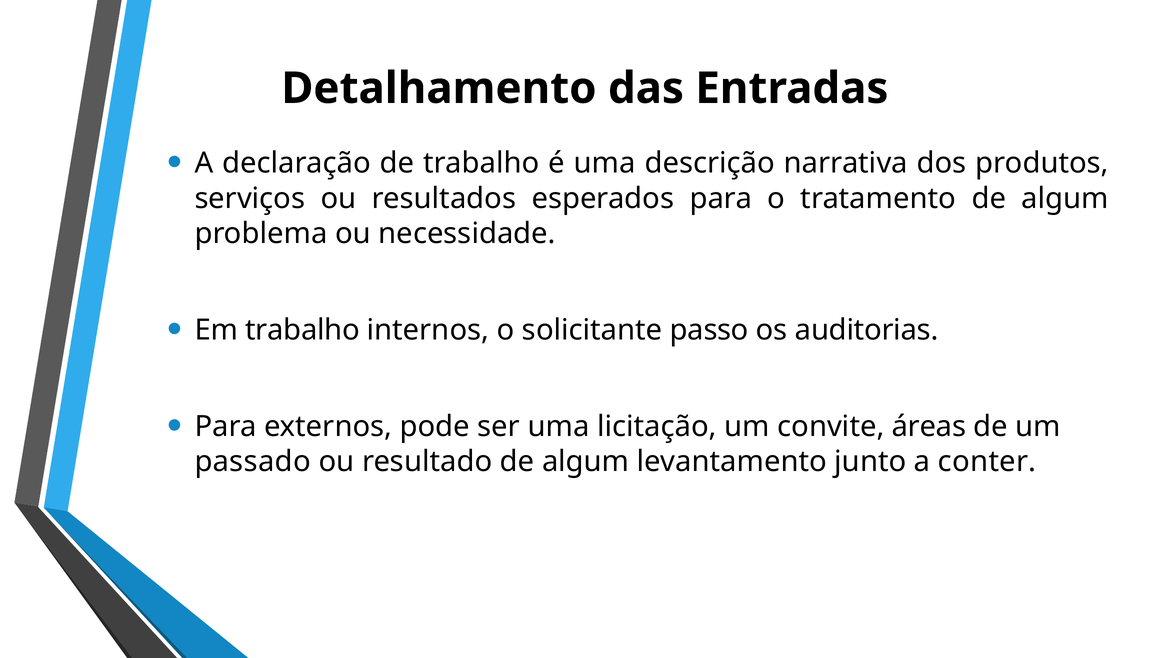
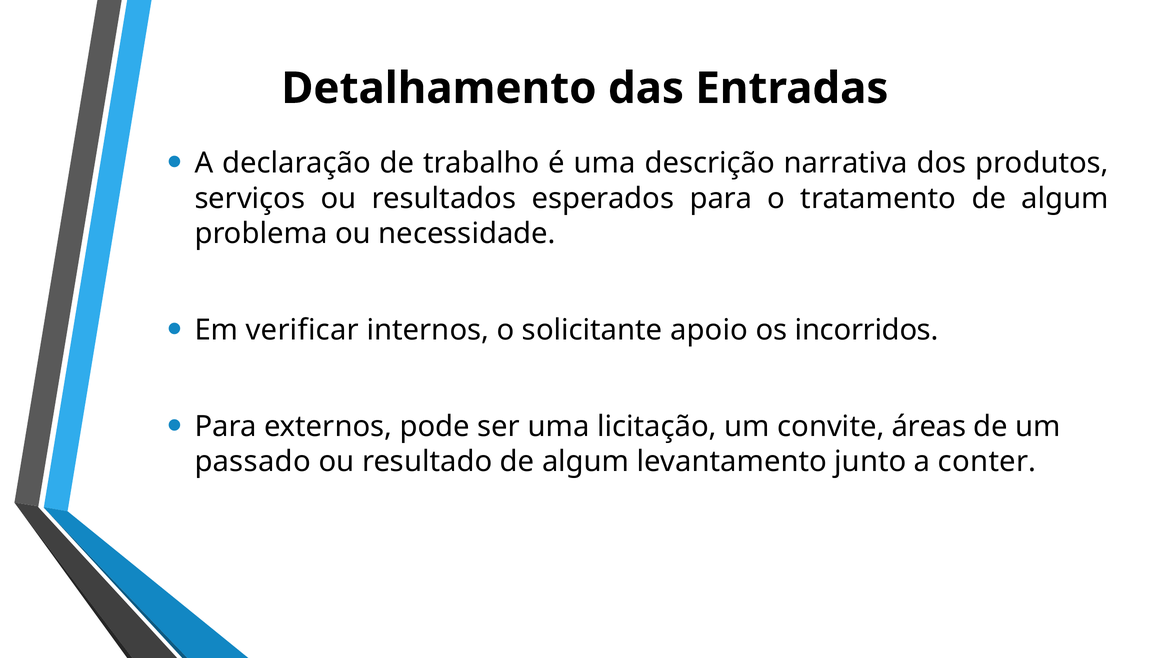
Em trabalho: trabalho -> verificar (302, 330)
passo: passo -> apoio (709, 330)
auditorias: auditorias -> incorridos (867, 330)
